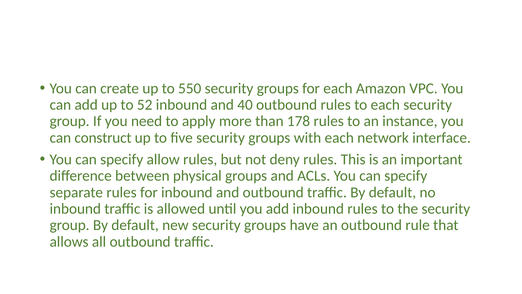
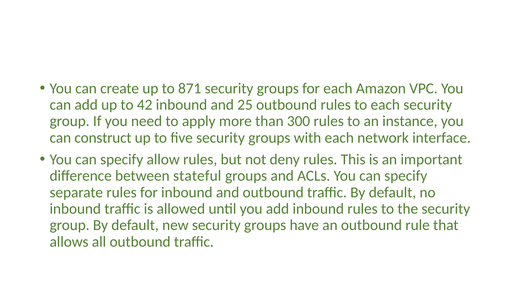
550: 550 -> 871 (190, 88)
52: 52 -> 42 (145, 105)
40: 40 -> 25 (245, 105)
178: 178 -> 300 (299, 121)
physical: physical -> stateful (197, 176)
